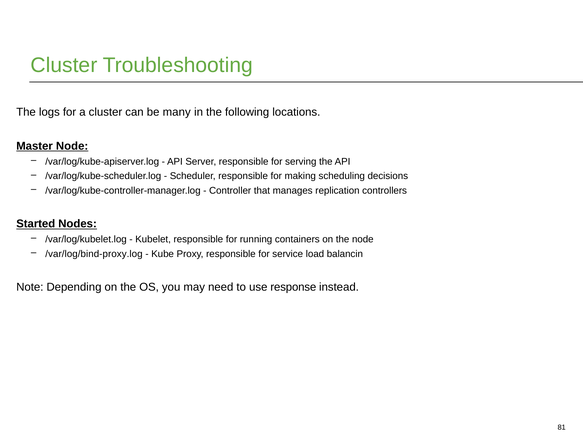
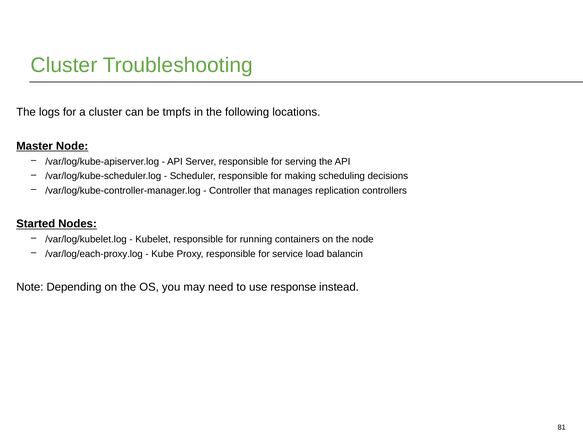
many: many -> tmpfs (177, 112)
/var/log/bind-proxy.log: /var/log/bind-proxy.log -> /var/log/each-proxy.log (94, 253)
